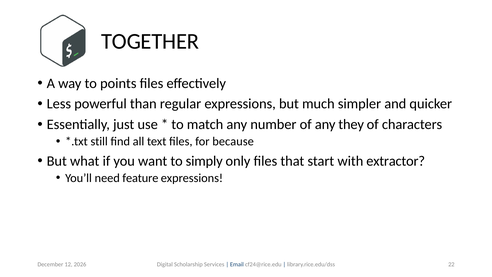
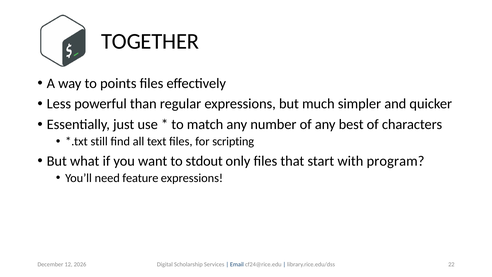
they: they -> best (351, 124)
because: because -> scripting (233, 141)
simply: simply -> stdout (204, 161)
extractor: extractor -> program (396, 161)
